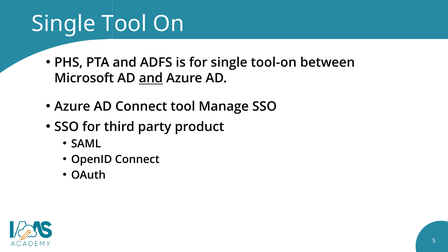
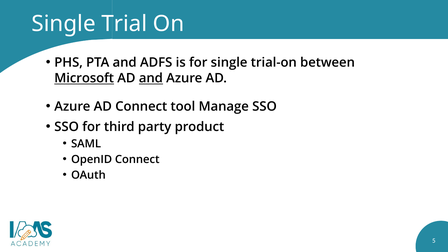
Single Tool: Tool -> Trial (124, 24)
tool-on: tool-on -> trial-on (274, 63)
Microsoft underline: none -> present (84, 78)
